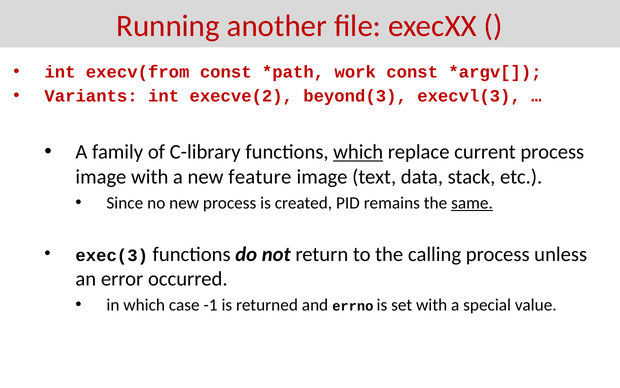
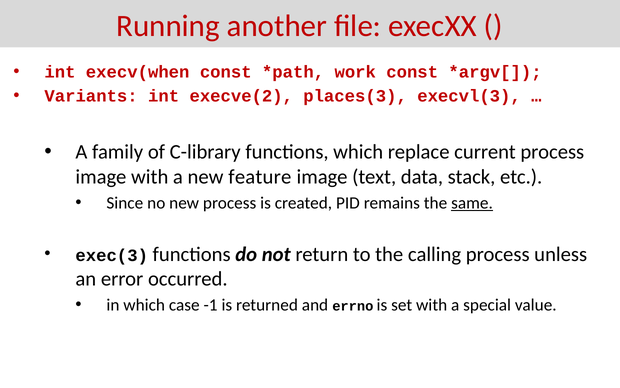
execv(from: execv(from -> execv(when (138, 72)
beyond(3: beyond(3 -> places(3 (355, 96)
which underline: present -> none (358, 152)
